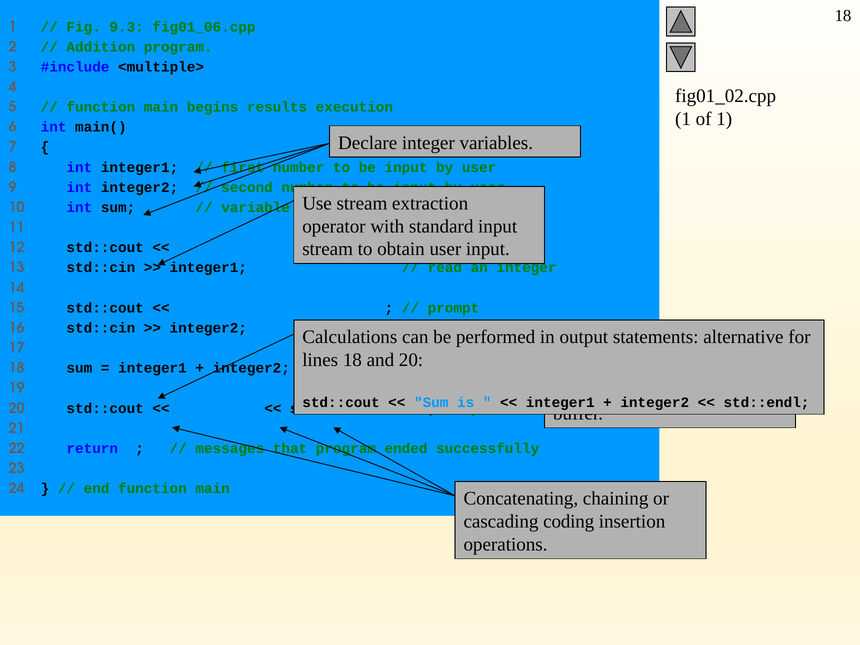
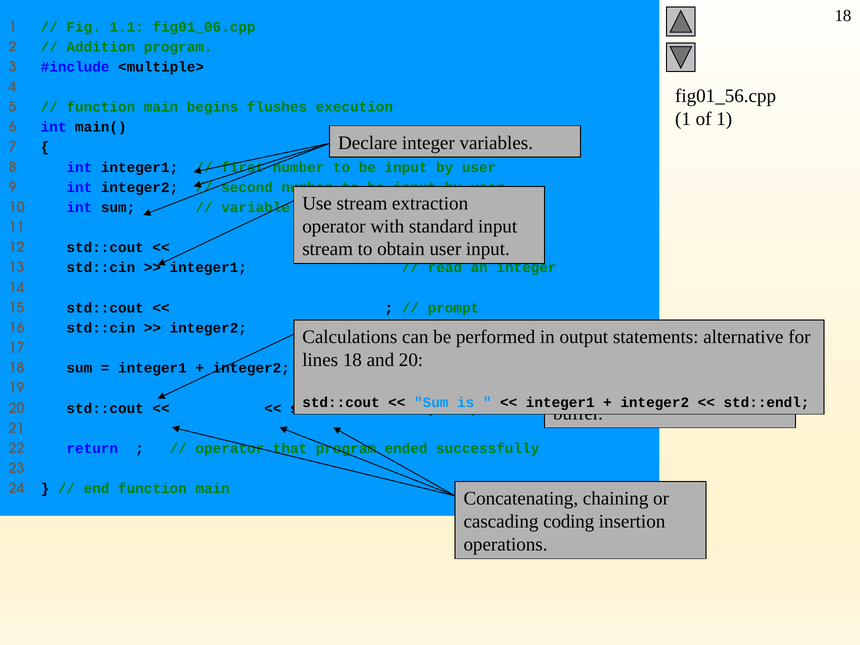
9.3: 9.3 -> 1.1 (127, 27)
fig01_02.cpp: fig01_02.cpp -> fig01_56.cpp (726, 96)
begins results: results -> flushes (277, 107)
messages: messages -> operator (230, 448)
